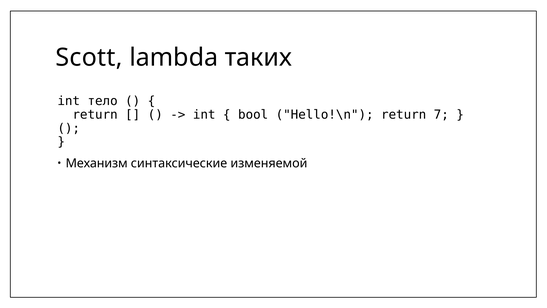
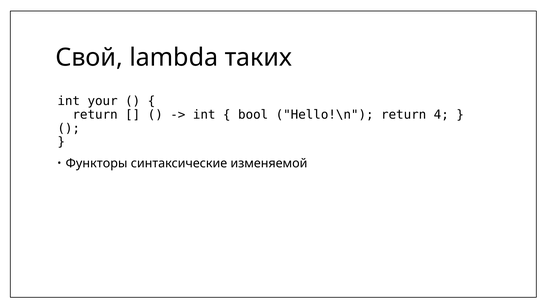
Scott: Scott -> Свой (89, 58)
тело: тело -> your (103, 101)
7: 7 -> 4 (441, 115)
Механизм: Механизм -> Функторы (97, 163)
